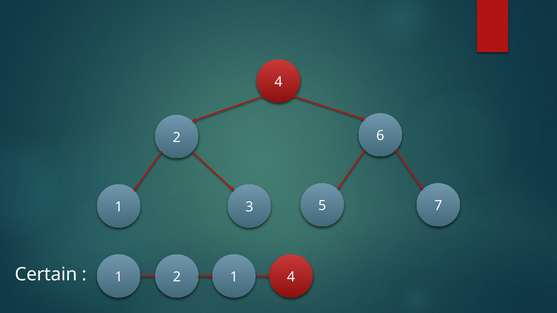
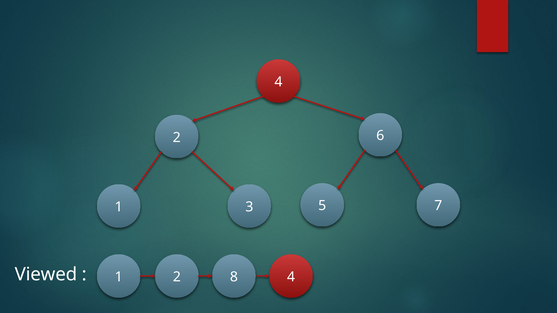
Certain: Certain -> Viewed (46, 275)
1 2 1: 1 -> 8 (234, 277)
